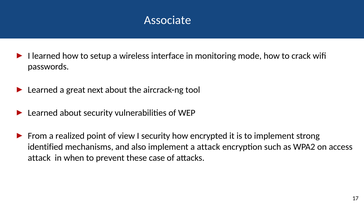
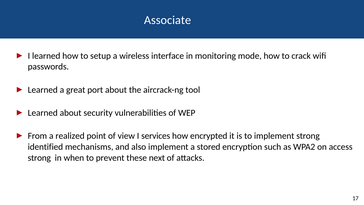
next: next -> port (95, 90)
I security: security -> services (156, 136)
a attack: attack -> stored (209, 147)
attack: attack -> strong (39, 158)
case: case -> next (157, 158)
